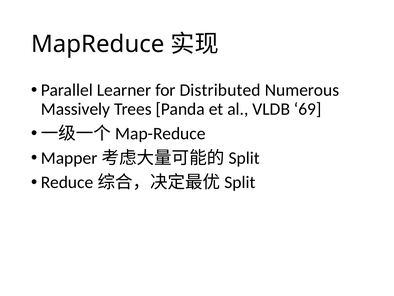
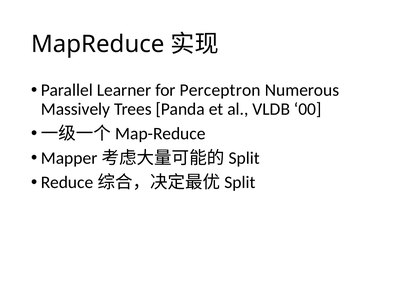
Distributed: Distributed -> Perceptron (220, 90)
69: 69 -> 00 (308, 109)
